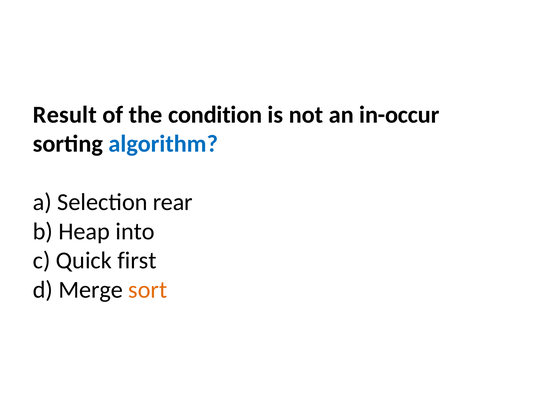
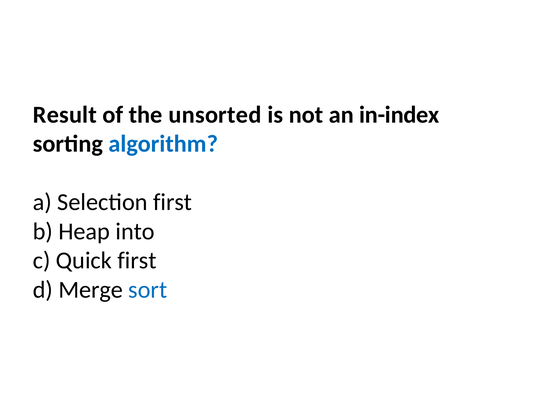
condition: condition -> unsorted (215, 115)
in-occur: in-occur -> in-index (399, 115)
Selection rear: rear -> first (173, 202)
sort colour: orange -> blue (148, 290)
